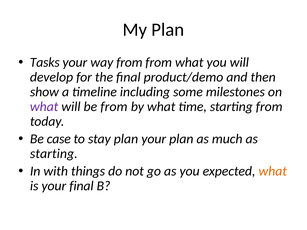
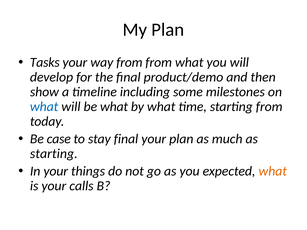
what colour: purple -> blue (44, 107)
be from: from -> what (114, 107)
stay plan: plan -> final (126, 139)
In with: with -> your (56, 171)
your final: final -> calls (81, 186)
